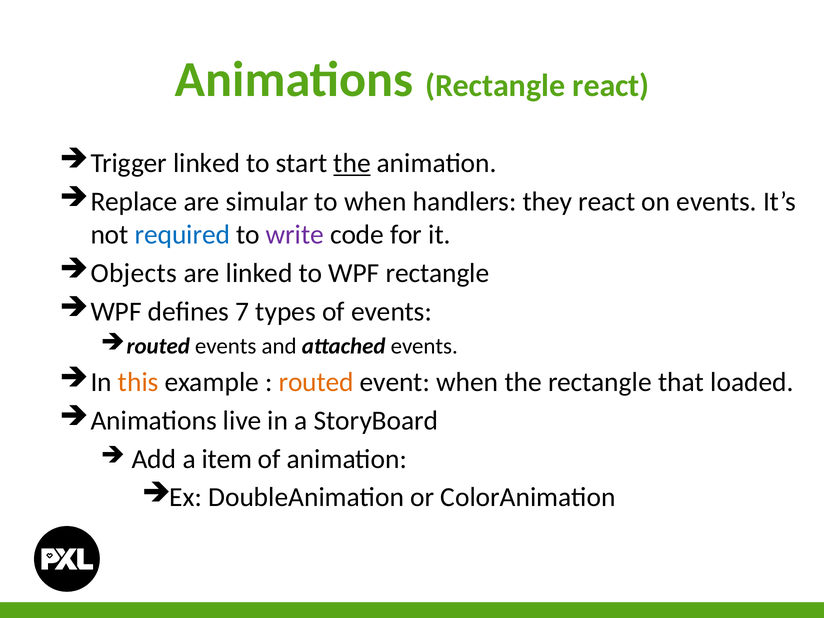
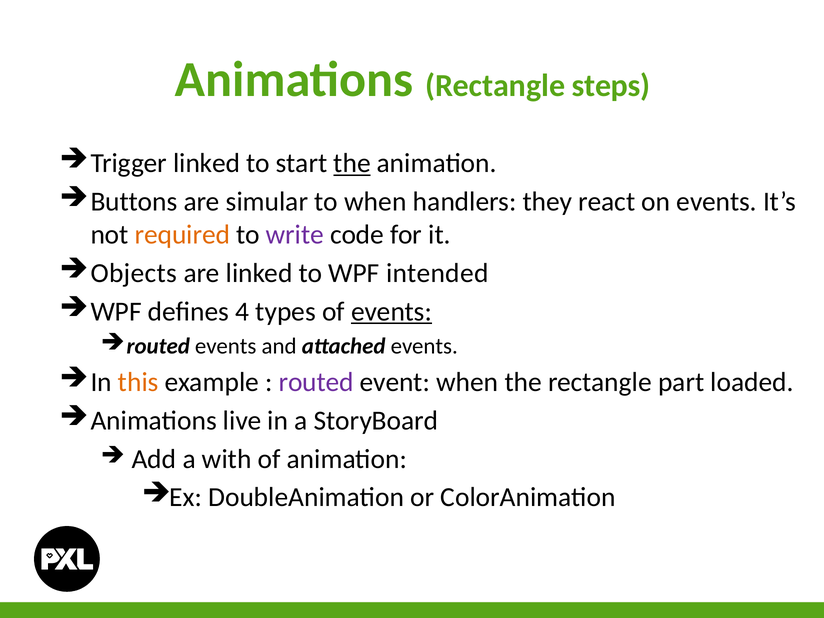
Rectangle react: react -> steps (611, 86)
Replace: Replace -> Buttons (134, 202)
required colour: blue -> orange (182, 235)
WPF rectangle: rectangle -> intended (437, 273)
7: 7 -> 4 (242, 312)
events underline: none -> present (392, 312)
routed colour: orange -> purple (316, 382)
that: that -> part (681, 382)
item: item -> with (227, 459)
